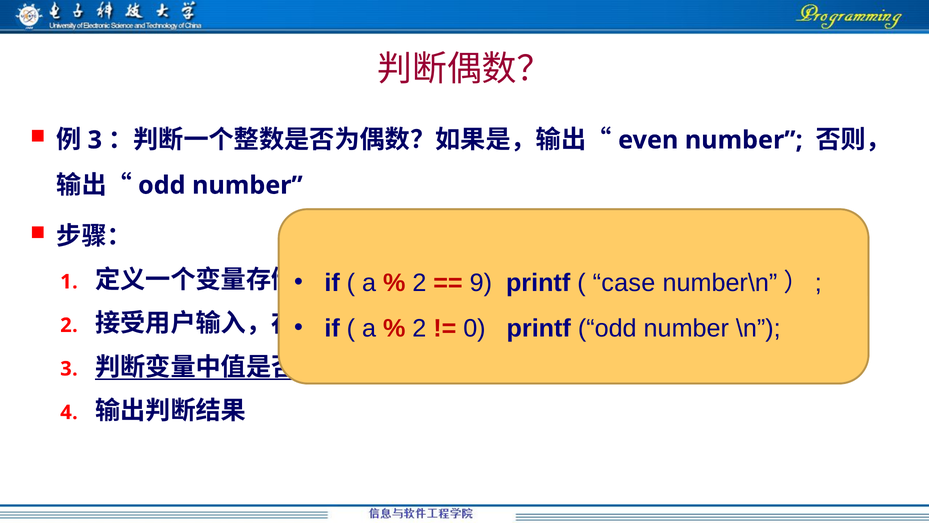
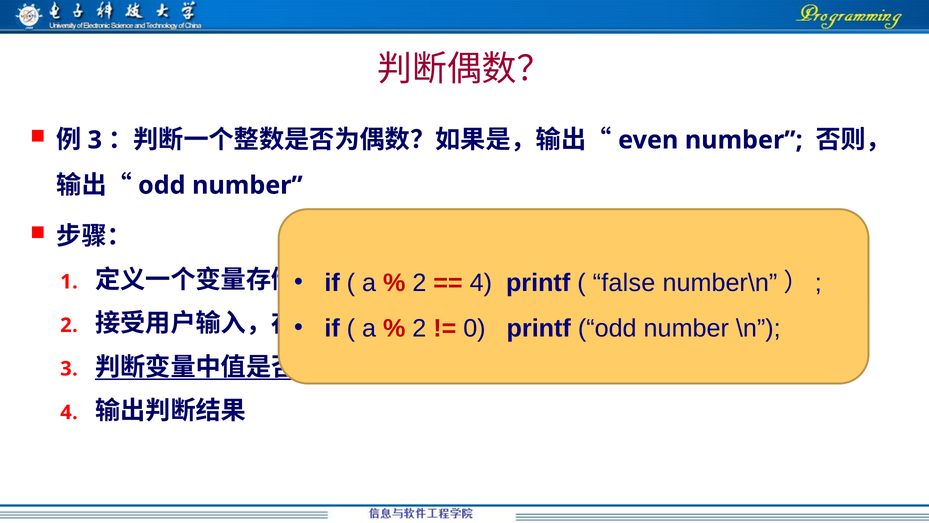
9: 9 -> 4 (481, 283)
case: case -> false (624, 283)
